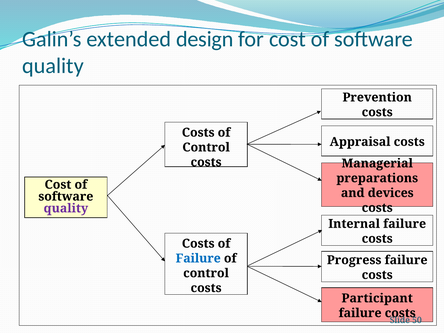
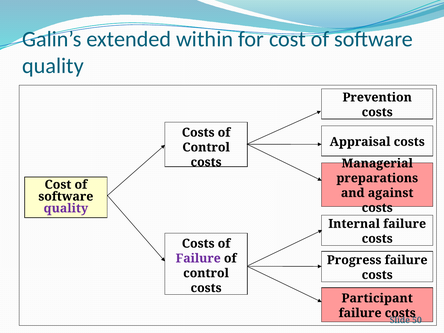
design: design -> within (205, 39)
devices: devices -> against (391, 193)
Failure colour: blue -> purple (198, 258)
